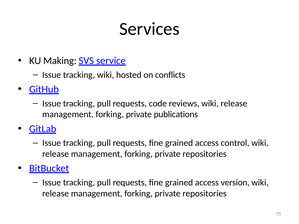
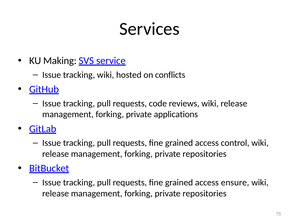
publications: publications -> applications (176, 114)
version: version -> ensure (235, 183)
